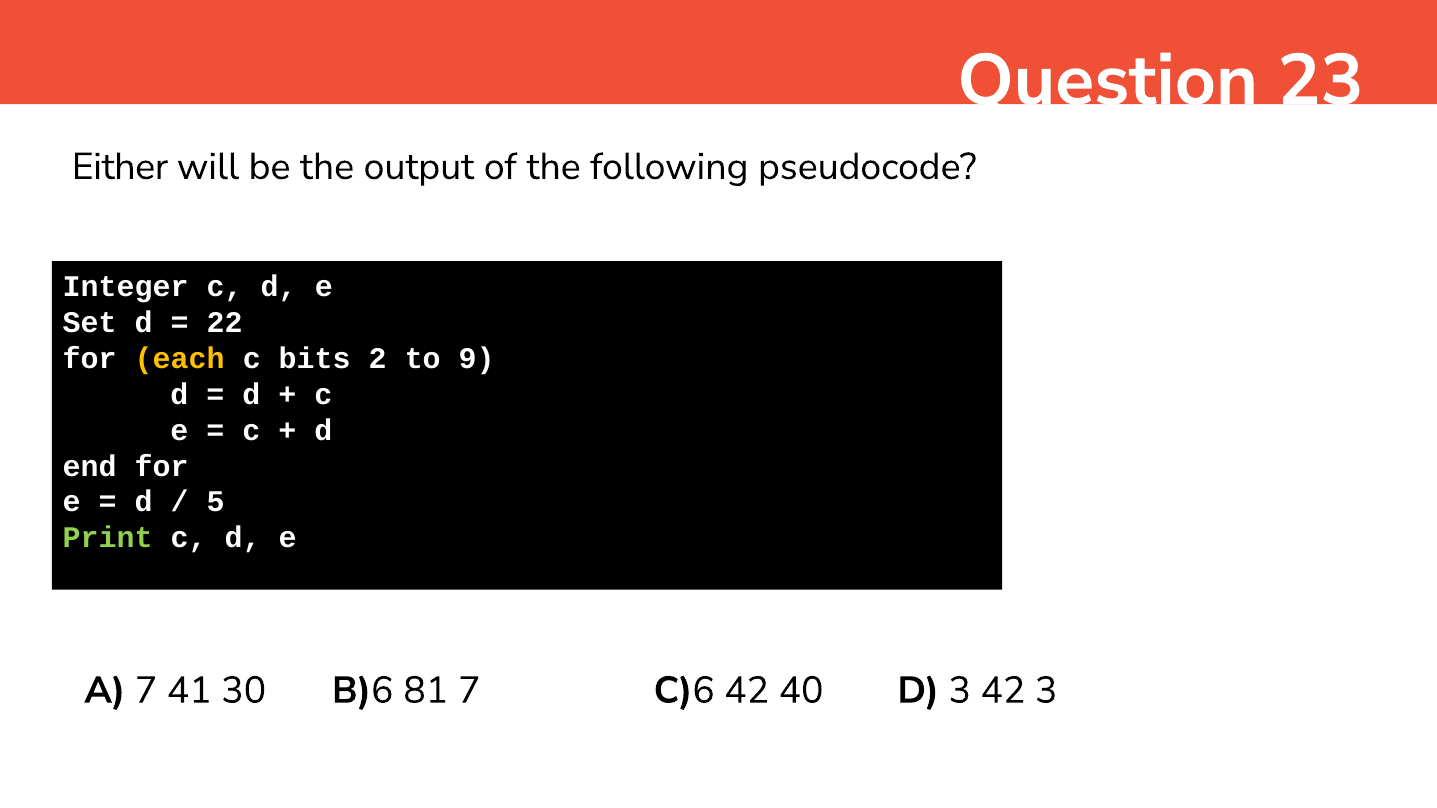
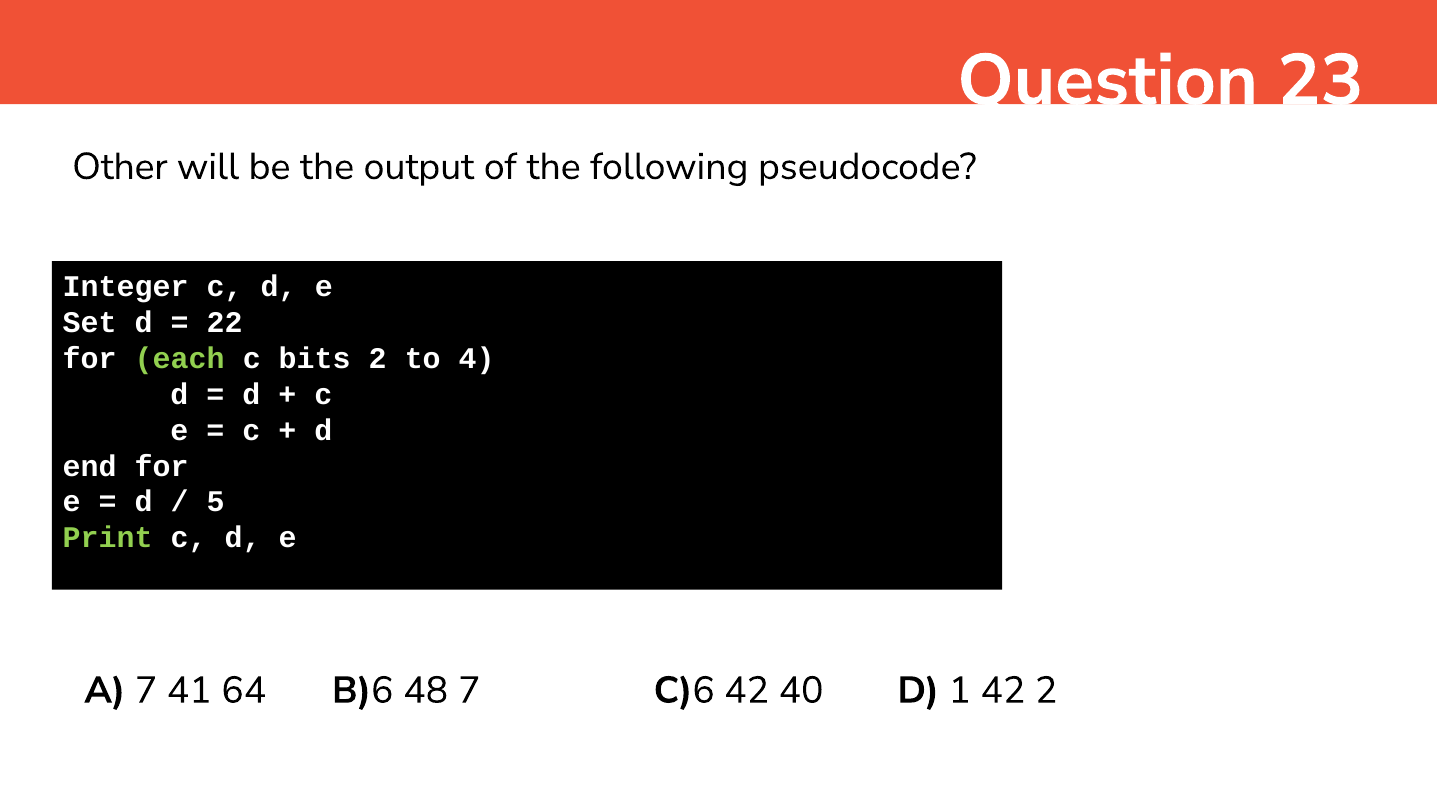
Either: Either -> Other (120, 167)
each colour: yellow -> light green (180, 359)
9: 9 -> 4 (477, 359)
30: 30 -> 64 (244, 691)
81: 81 -> 48 (426, 691)
D 3: 3 -> 1 (960, 691)
42 3: 3 -> 2 (1046, 691)
